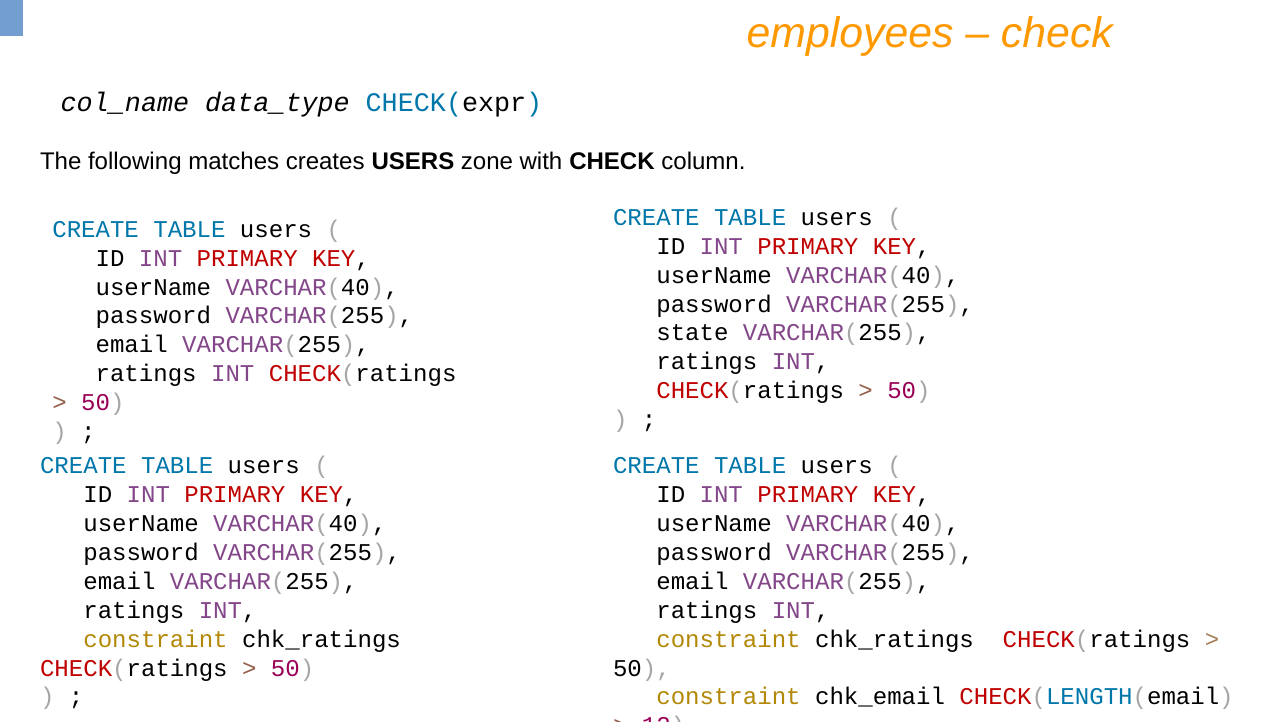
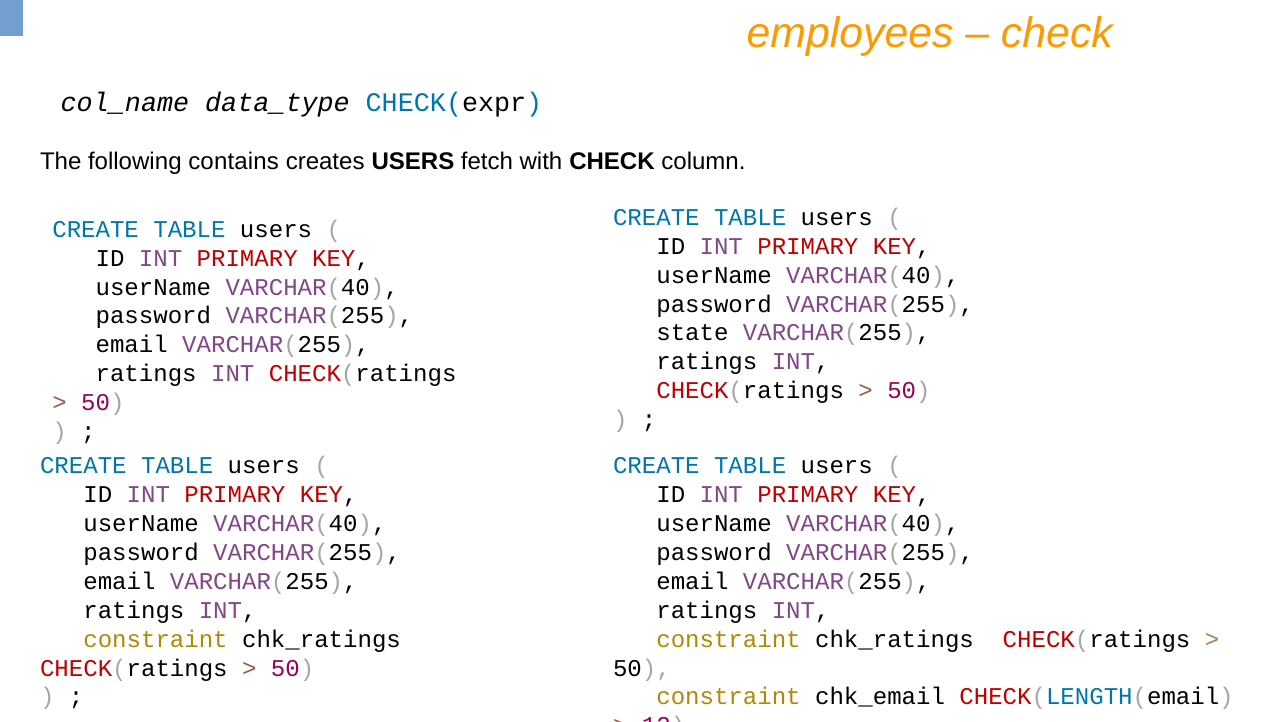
matches: matches -> contains (234, 162)
zone: zone -> fetch (487, 162)
